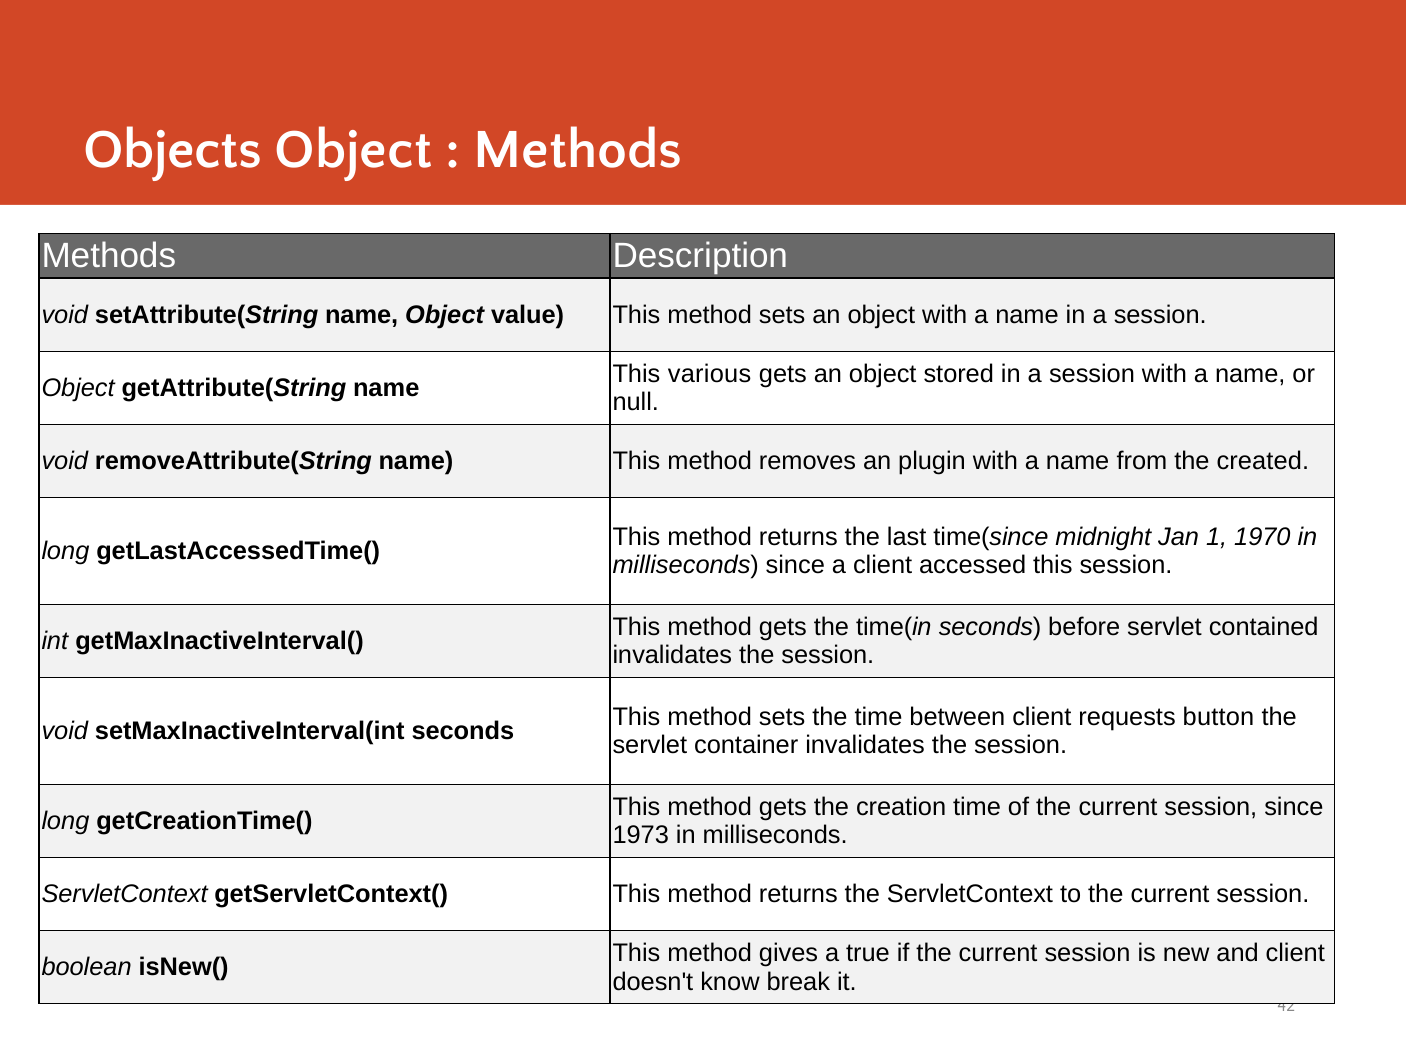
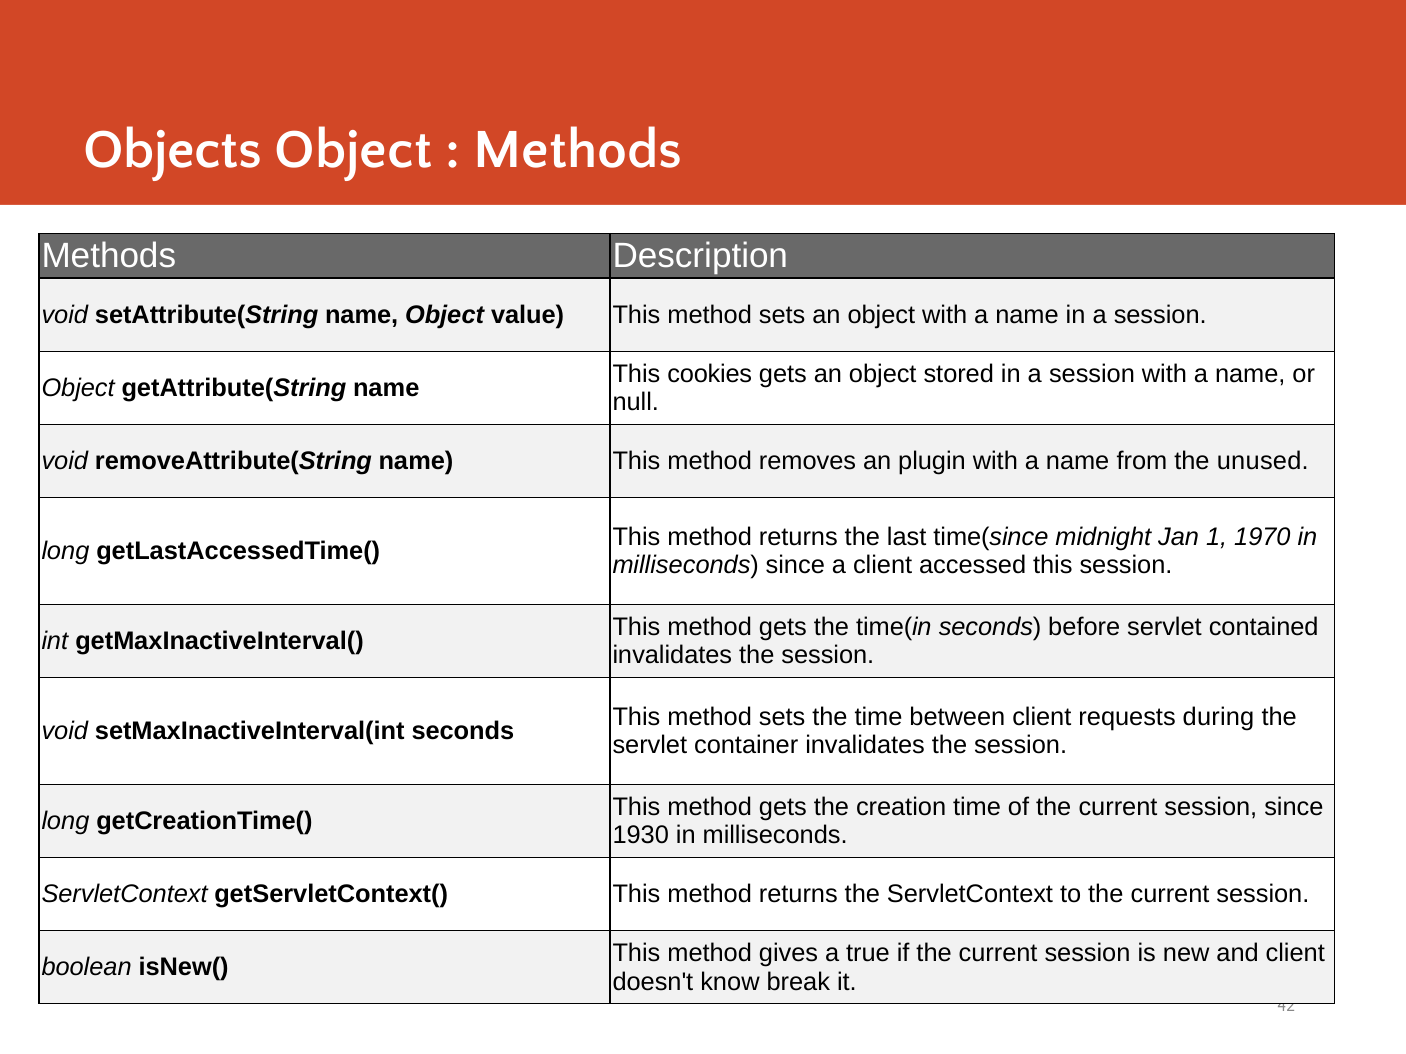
various: various -> cookies (710, 374)
created: created -> unused (1263, 462)
button: button -> during (1219, 717)
1973: 1973 -> 1930 (641, 836)
